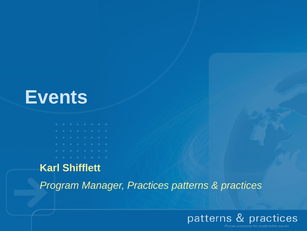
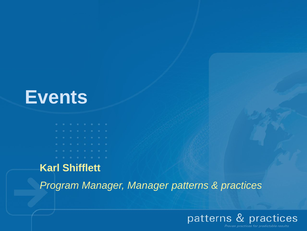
Manager Practices: Practices -> Manager (148, 185)
